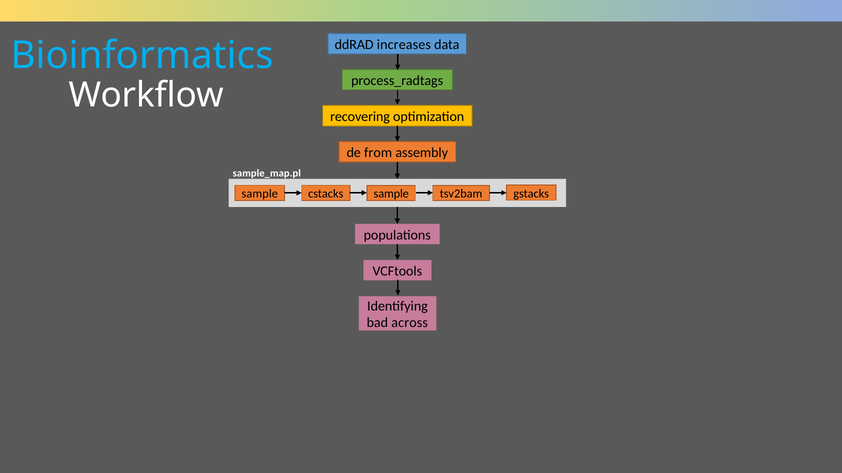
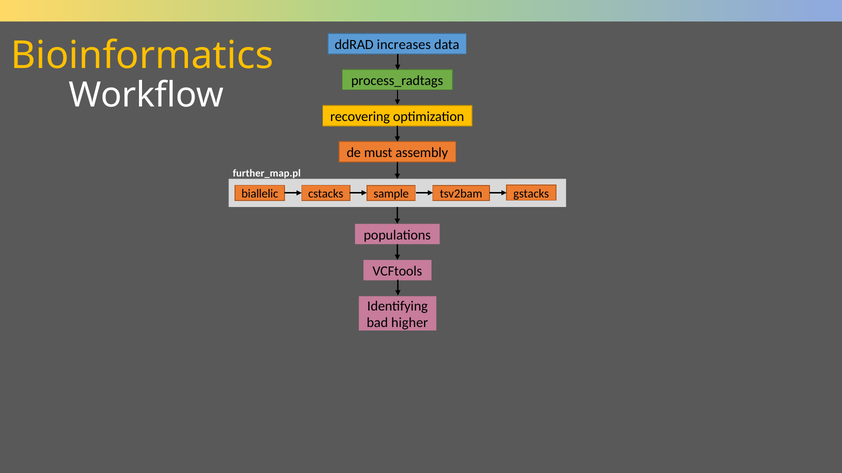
Bioinformatics colour: light blue -> yellow (142, 56)
from: from -> must (378, 153)
sample_map.pl: sample_map.pl -> further_map.pl (267, 173)
sample: sample -> biallelic (260, 194)
across: across -> higher (410, 323)
